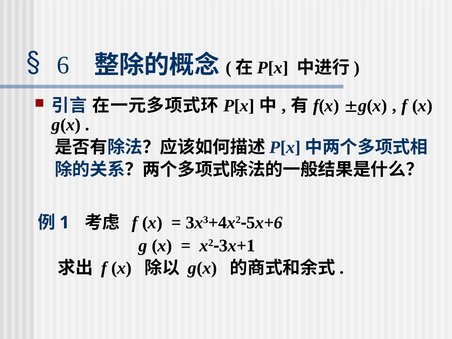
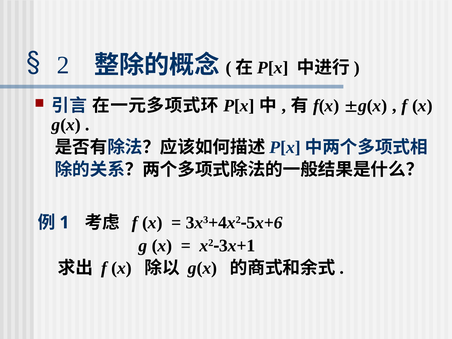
6: 6 -> 2 (63, 65)
